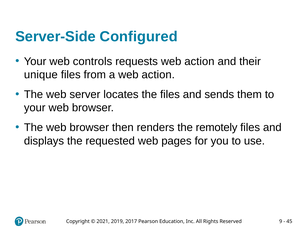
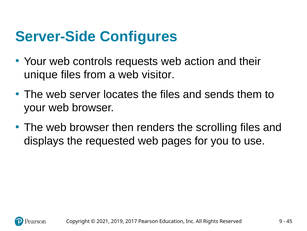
Configured: Configured -> Configures (139, 36)
a web action: action -> visitor (158, 74)
remotely: remotely -> scrolling (216, 127)
